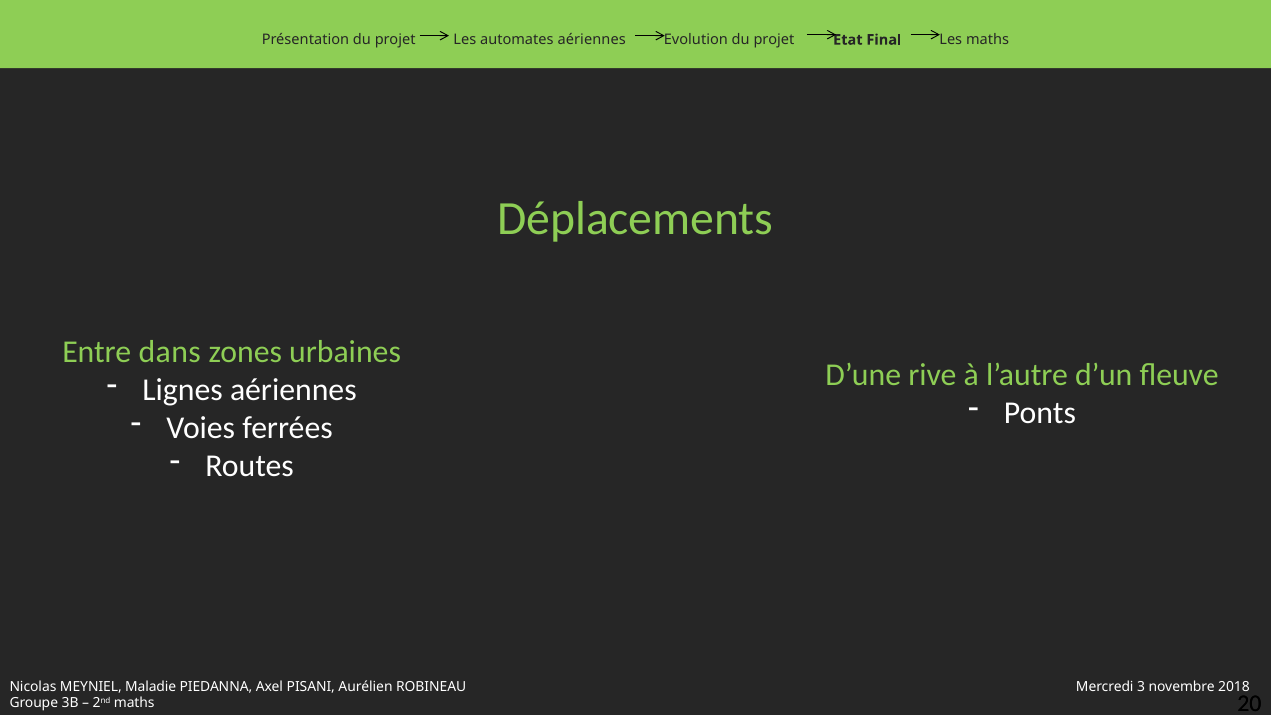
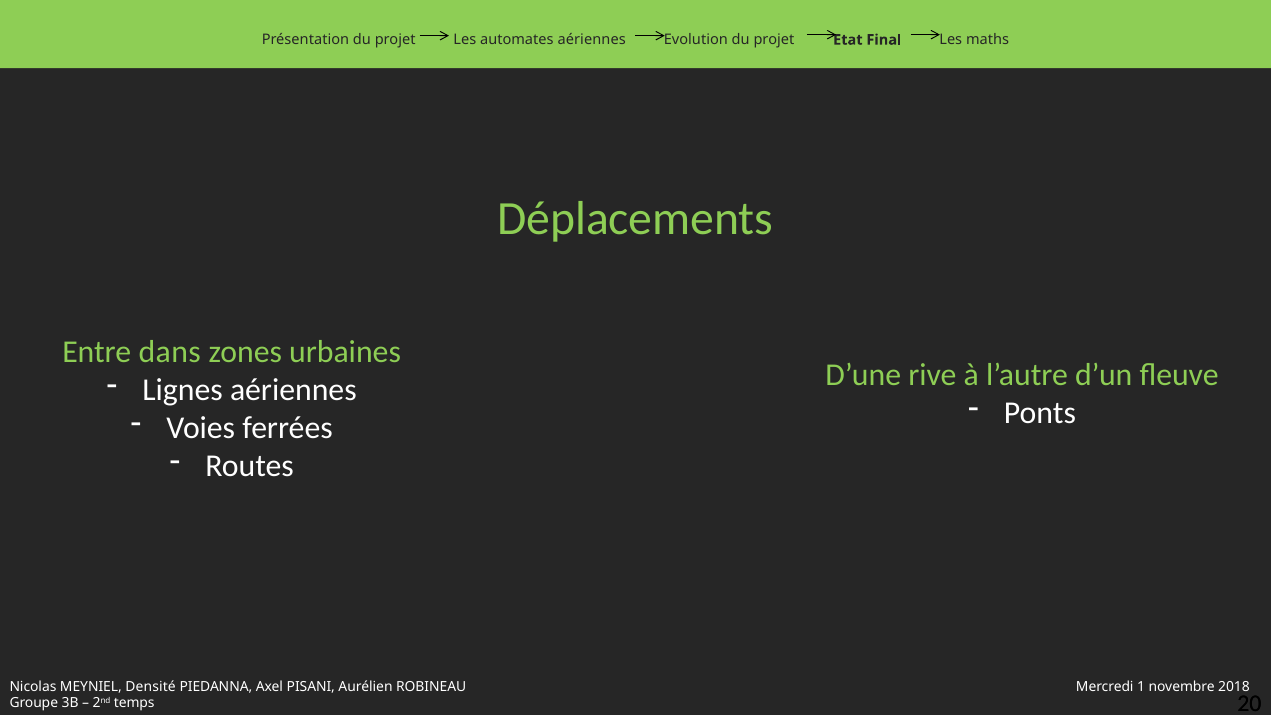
Maladie: Maladie -> Densité (151, 687)
3: 3 -> 1 (1141, 687)
2nd maths: maths -> temps (134, 703)
